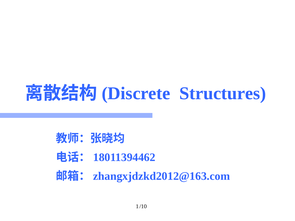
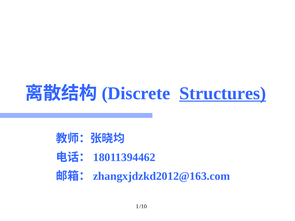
Structures underline: none -> present (223, 93)
